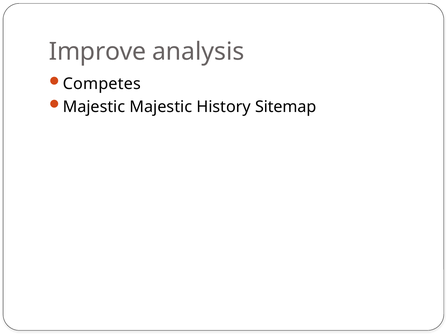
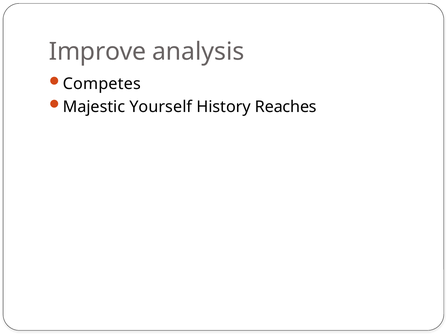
Majestic Majestic: Majestic -> Yourself (161, 107)
Sitemap: Sitemap -> Reaches (286, 107)
